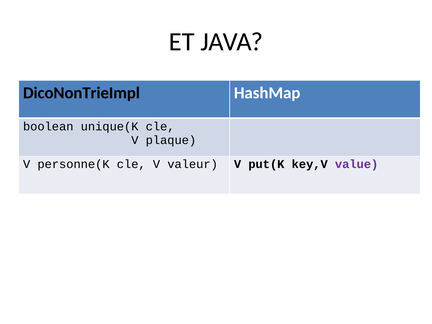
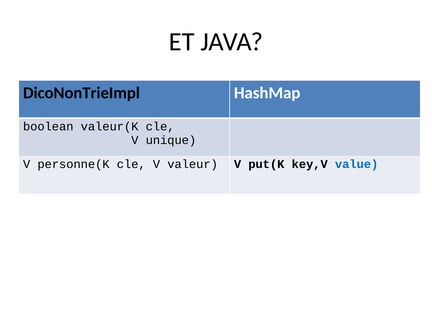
unique(K: unique(K -> valeur(K (110, 126)
plaque: plaque -> unique (171, 140)
value colour: purple -> blue (357, 164)
